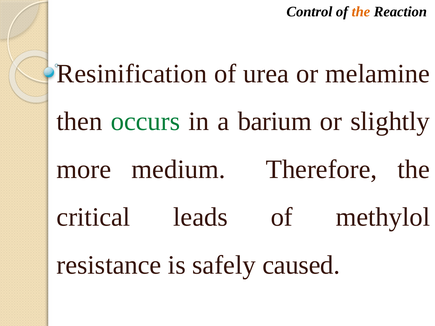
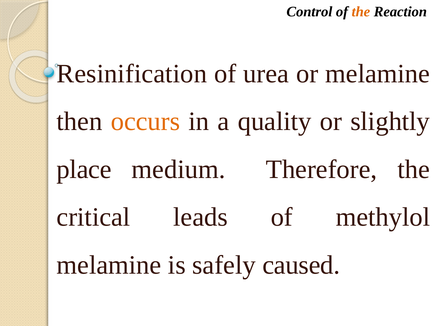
occurs colour: green -> orange (145, 122)
barium: barium -> quality (275, 122)
more: more -> place (84, 169)
resistance: resistance -> melamine (109, 265)
